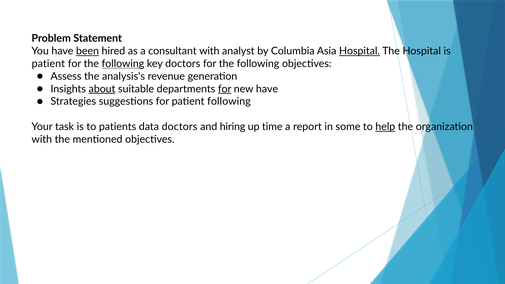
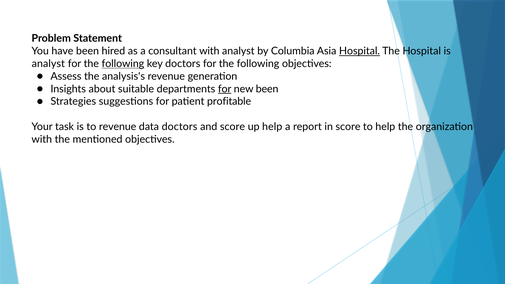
been underline: present -> none (88, 51)
patient: patient -> analyst (48, 64)
about underline: present -> none (102, 89)
new have: have -> been (267, 89)
patient following: following -> profitable (229, 102)
to patients: patients -> revenue (118, 127)
and hiring: hiring -> score (232, 127)
up time: time -> help (272, 127)
in some: some -> score (348, 127)
help underline: present -> none (385, 127)
